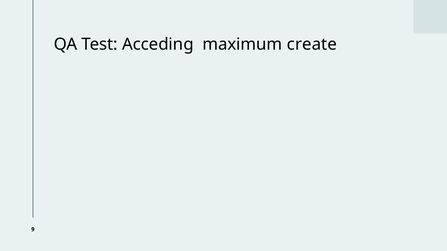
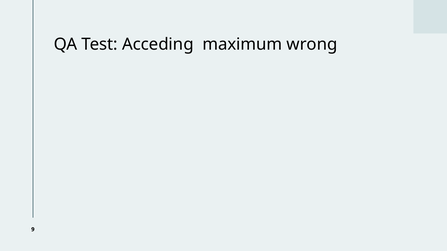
create: create -> wrong (312, 45)
